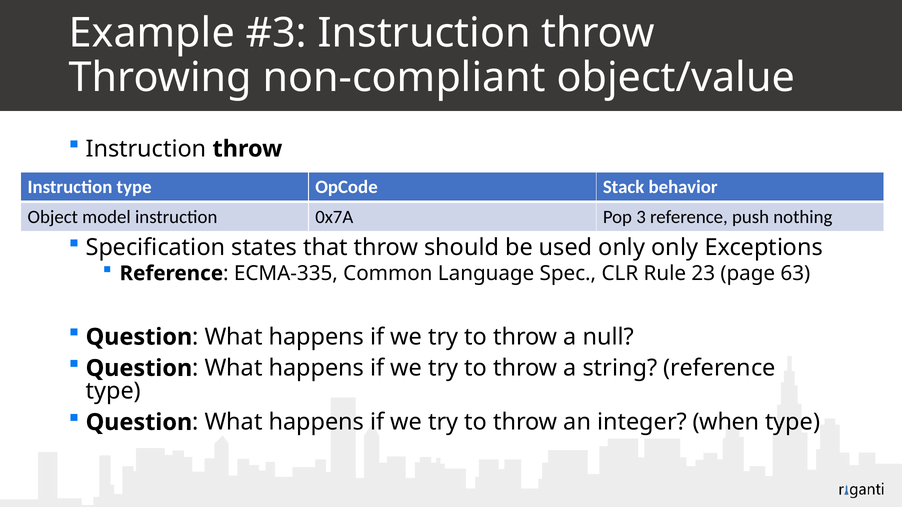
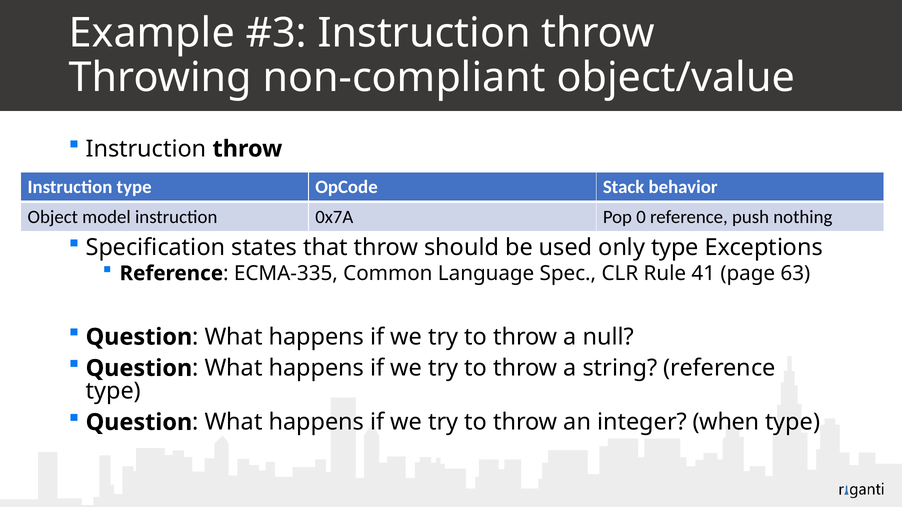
3: 3 -> 0 (641, 217)
only only: only -> type (675, 248)
23: 23 -> 41 (703, 274)
